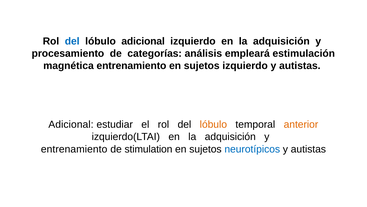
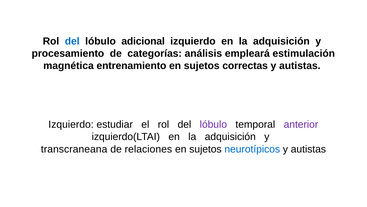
sujetos izquierdo: izquierdo -> correctas (245, 66)
Adicional: Adicional -> Izquierdo (71, 124)
lóbulo colour: orange -> purple (213, 124)
anterior colour: orange -> purple (301, 124)
entrenamiento: entrenamiento -> transcraneana (74, 149)
stimulation: stimulation -> relaciones (148, 149)
